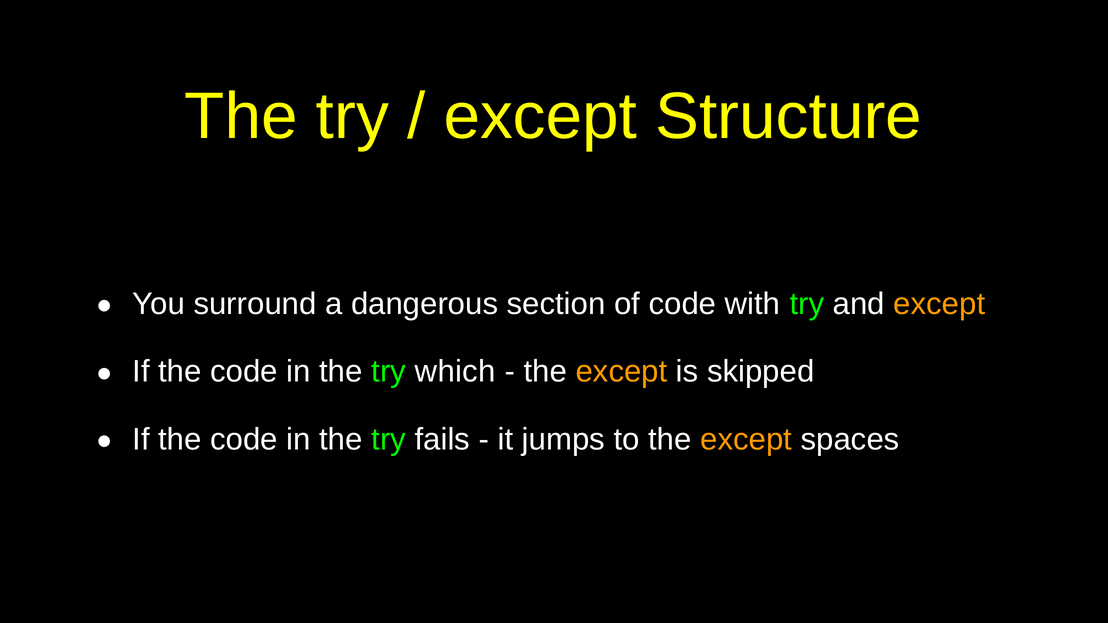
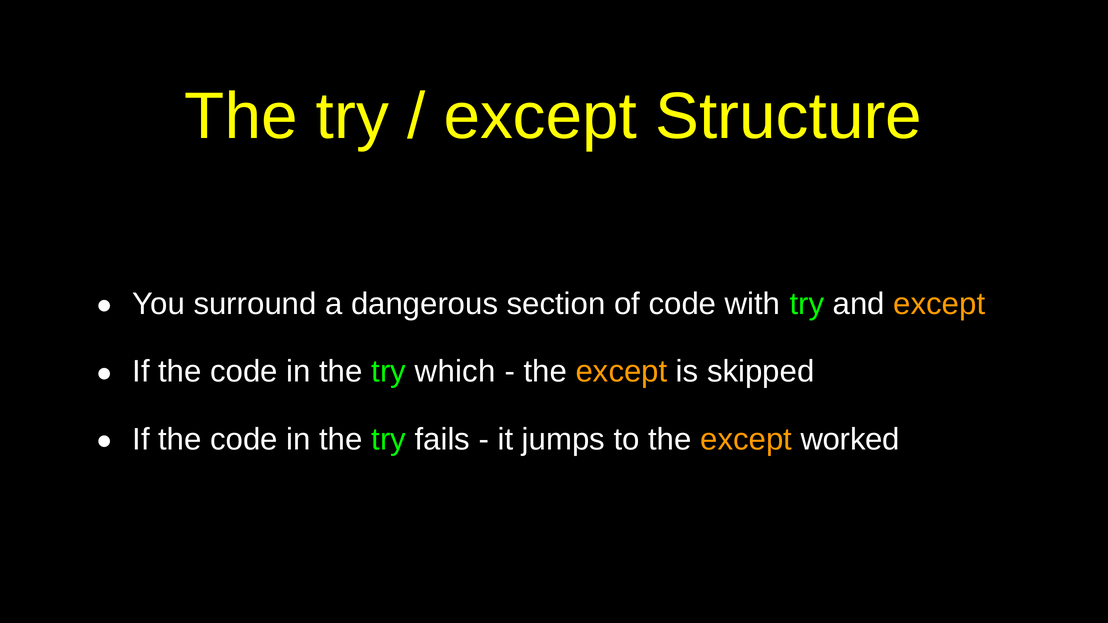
spaces: spaces -> worked (850, 440)
